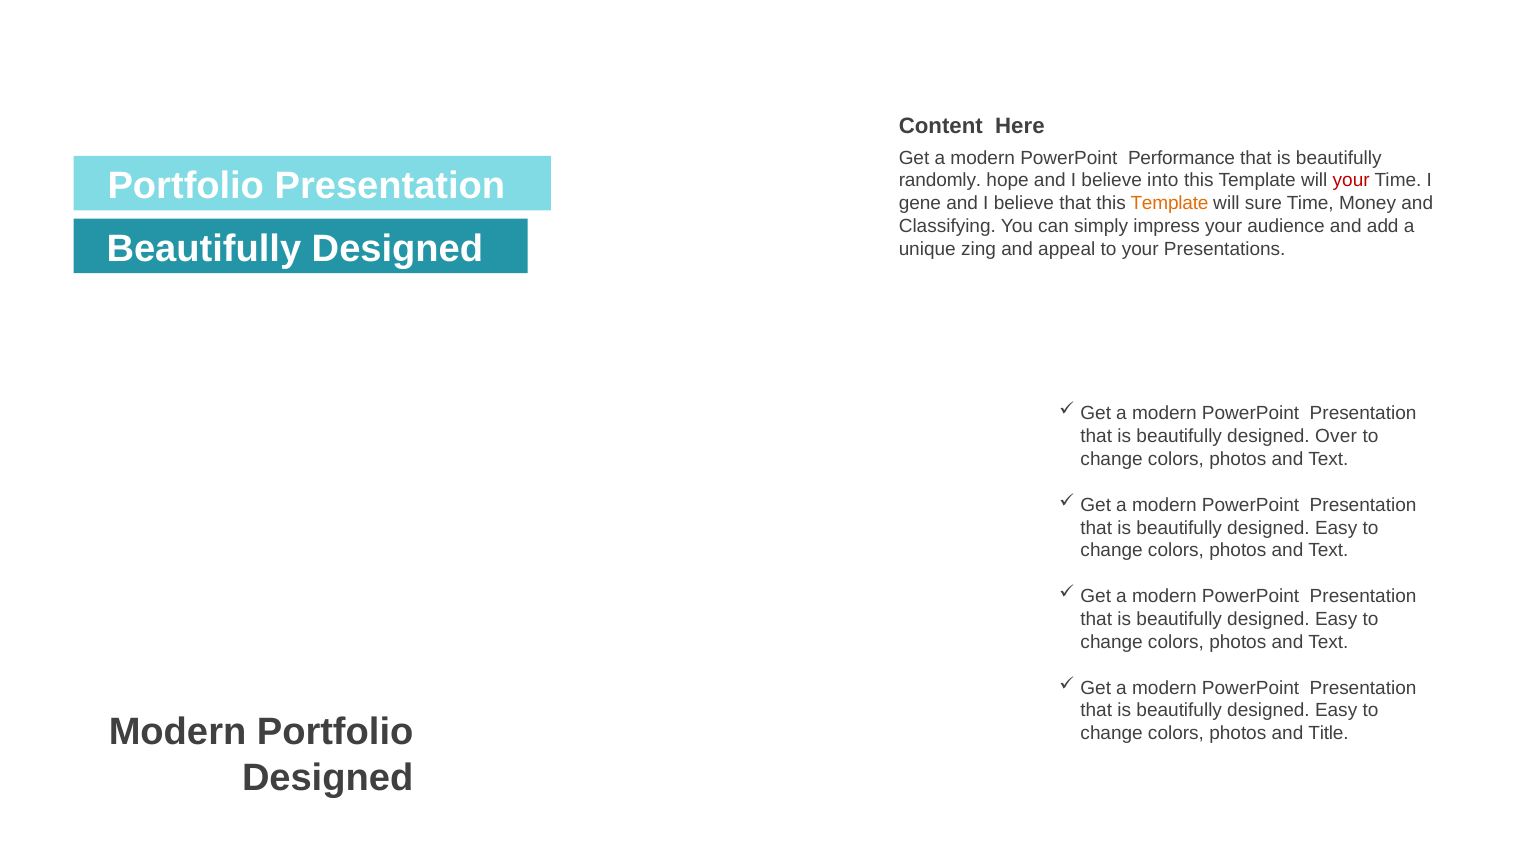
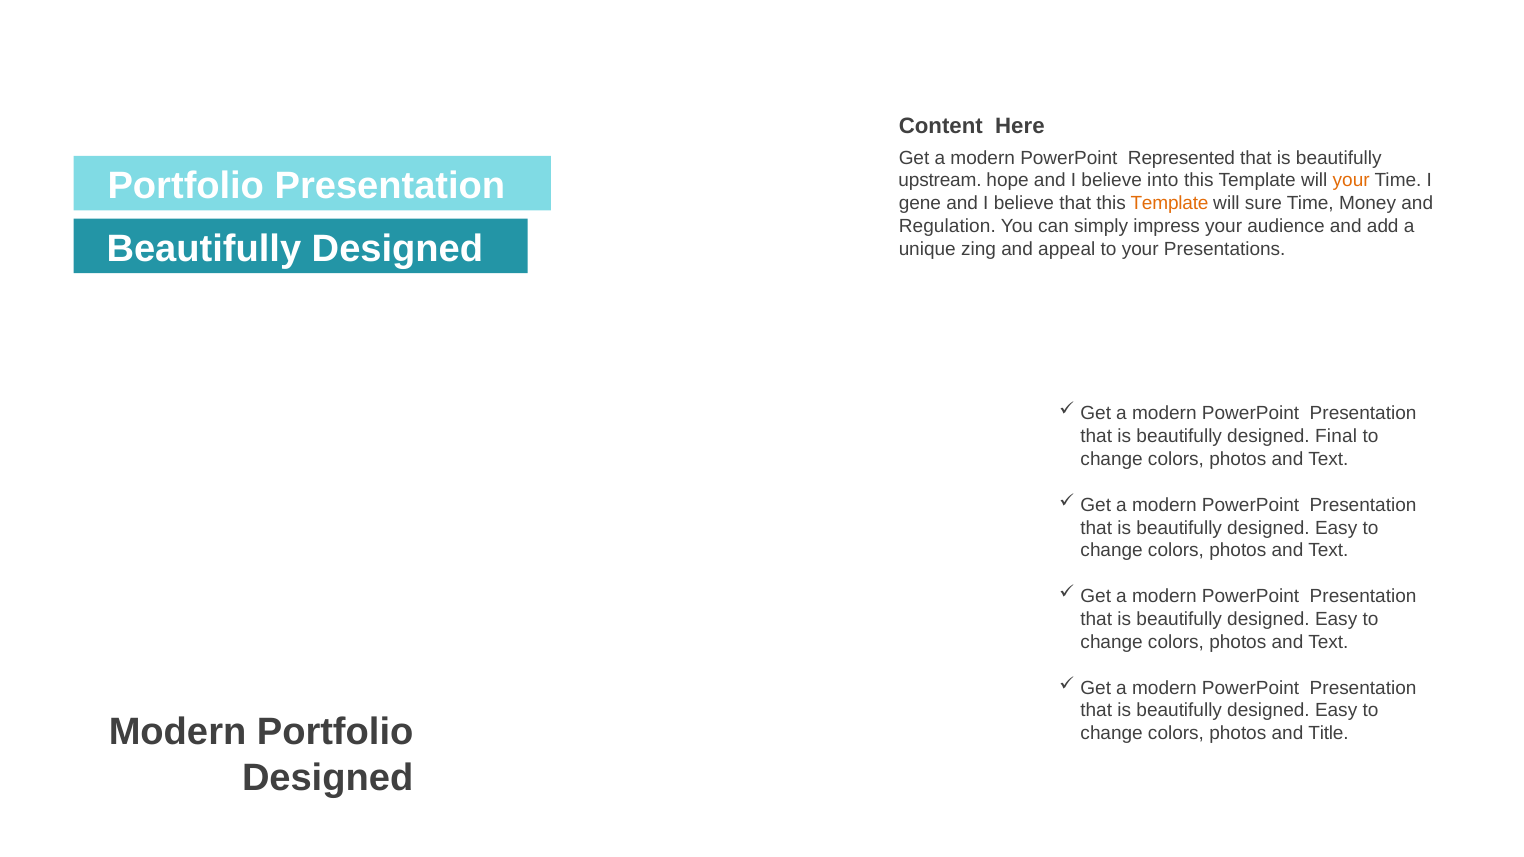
Performance: Performance -> Represented (1182, 158)
randomly: randomly -> upstream (940, 181)
your colour: red -> orange (1351, 181)
Classifying: Classifying -> Regulation (947, 226)
Over: Over -> Final (1336, 437)
